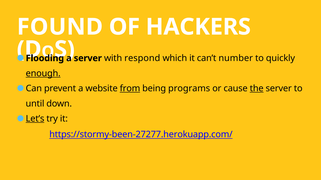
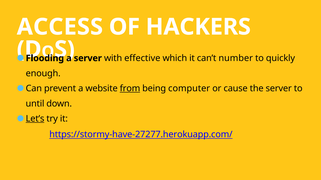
FOUND: FOUND -> ACCESS (60, 27)
respond: respond -> effective (142, 58)
enough underline: present -> none (43, 74)
programs: programs -> computer (189, 89)
the underline: present -> none (257, 89)
https://stormy-been-27277.herokuapp.com/: https://stormy-been-27277.herokuapp.com/ -> https://stormy-have-27277.herokuapp.com/ (141, 135)
